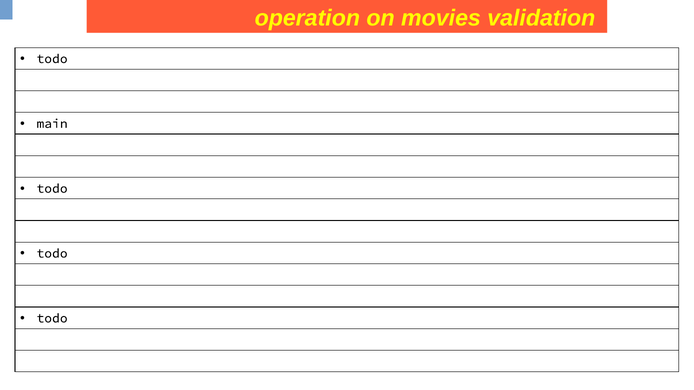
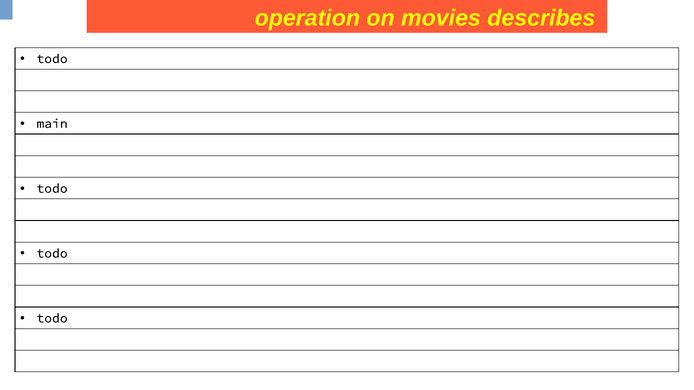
validation: validation -> describes (541, 18)
